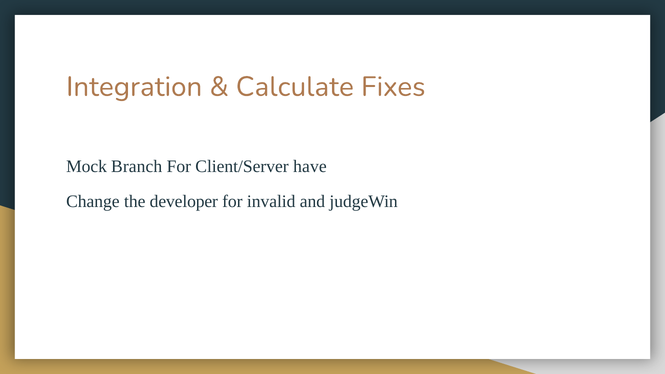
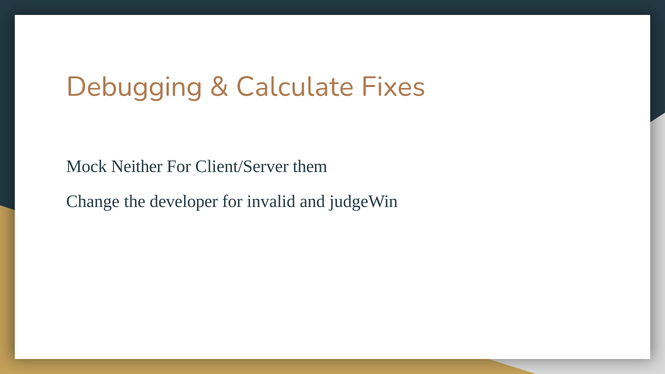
Integration: Integration -> Debugging (134, 87)
Branch: Branch -> Neither (137, 166)
have: have -> them (310, 166)
